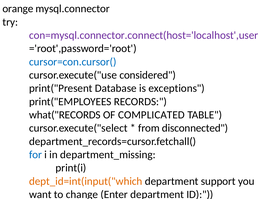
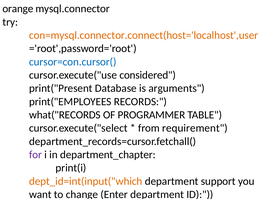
con=mysql.connector.connect(host='localhost',user colour: purple -> orange (144, 35)
exceptions: exceptions -> arguments (177, 88)
COMPLICATED: COMPLICATED -> PROGRAMMER (151, 115)
disconnected: disconnected -> requirement (195, 128)
for colour: blue -> purple (36, 154)
department_missing: department_missing -> department_chapter (108, 154)
